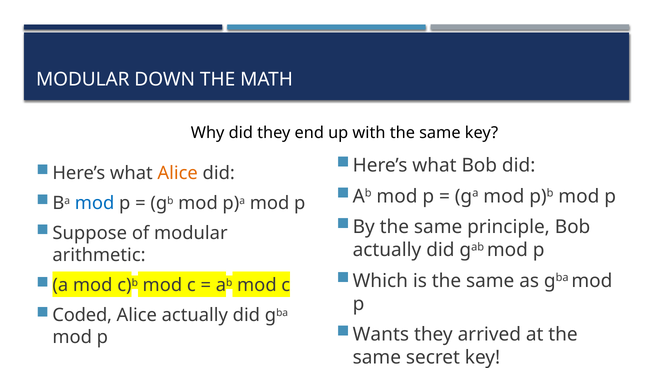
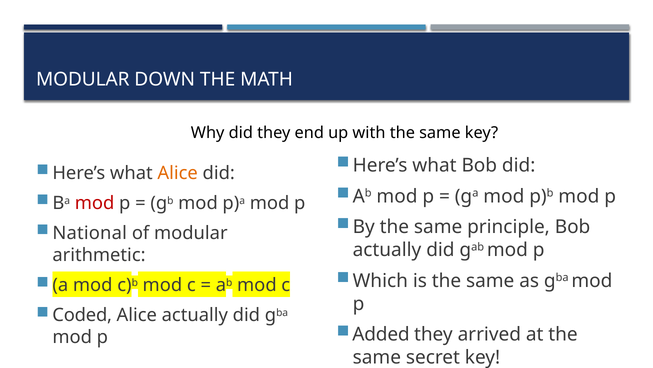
mod colour: blue -> red (95, 203)
Suppose: Suppose -> National (90, 233)
Wants: Wants -> Added (381, 334)
